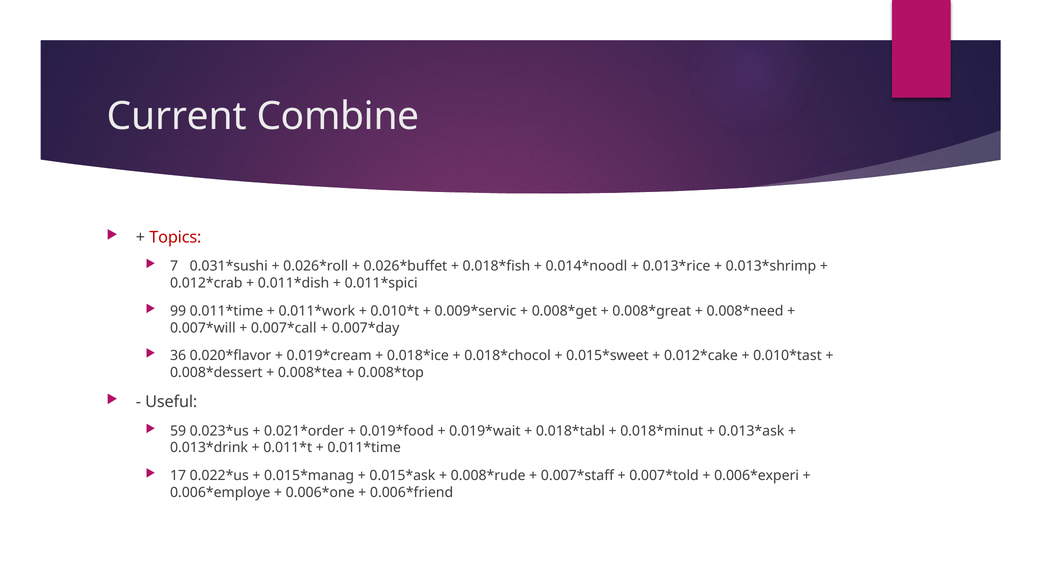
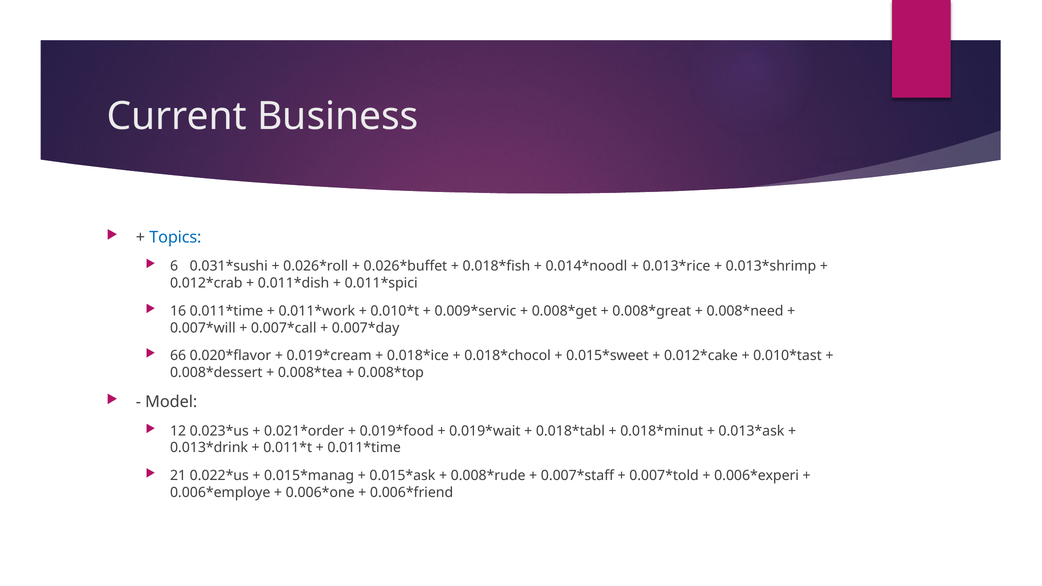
Combine: Combine -> Business (338, 116)
Topics colour: red -> blue (175, 237)
7: 7 -> 6 (174, 266)
99: 99 -> 16 (178, 311)
36: 36 -> 66 (178, 356)
Useful: Useful -> Model (171, 402)
59: 59 -> 12 (178, 431)
17: 17 -> 21 (178, 476)
